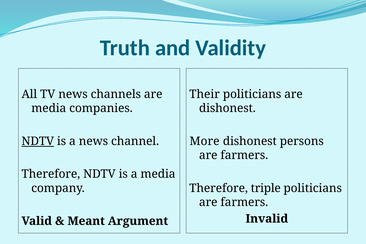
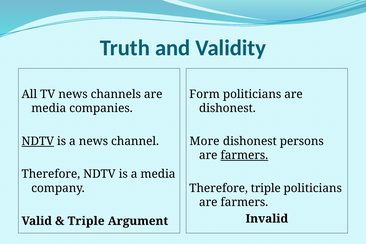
Their: Their -> Form (205, 94)
farmers underline: none -> present (244, 155)
Meant: Meant -> Triple (86, 221)
